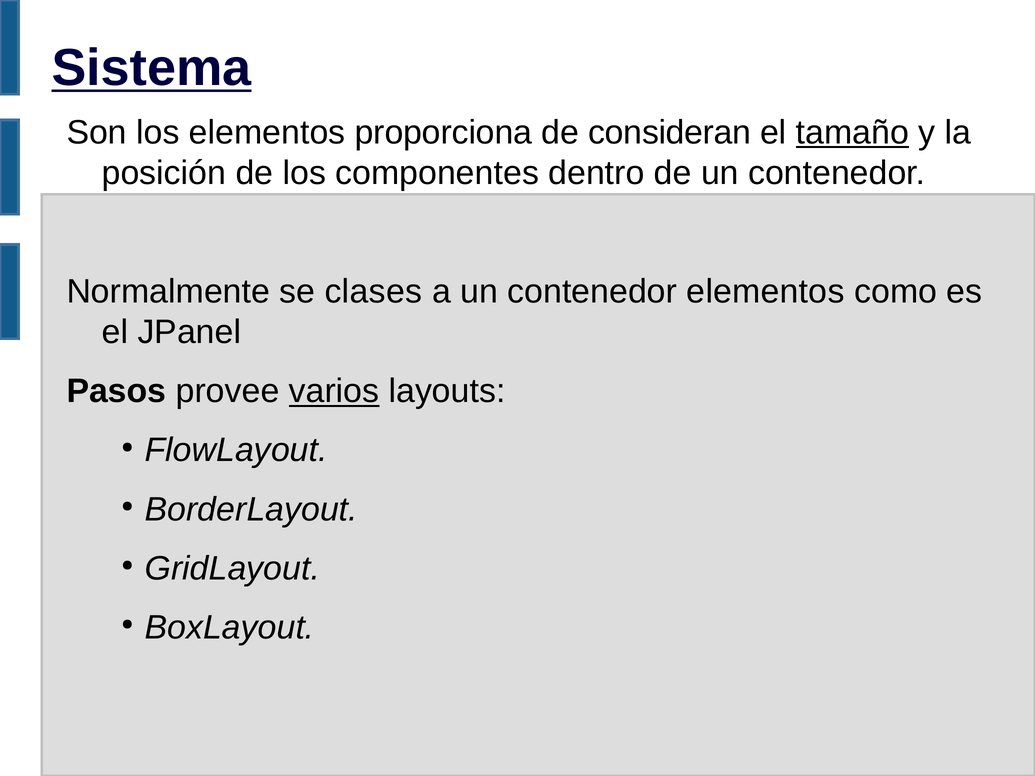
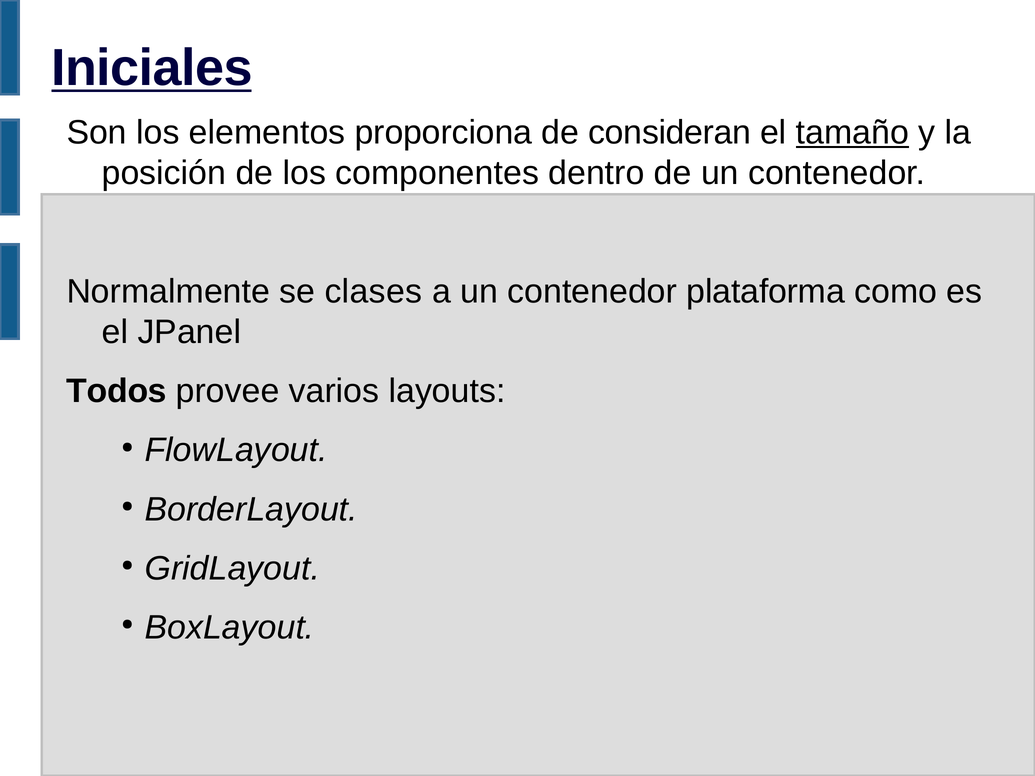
Sistema: Sistema -> Iniciales (152, 68)
contenedor elementos: elementos -> plataforma (766, 292)
Pasos: Pasos -> Todos (117, 391)
varios underline: present -> none (334, 391)
